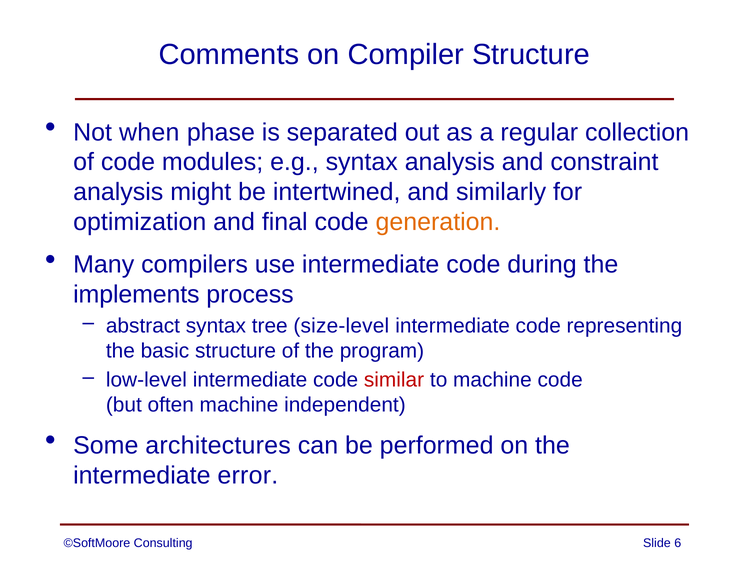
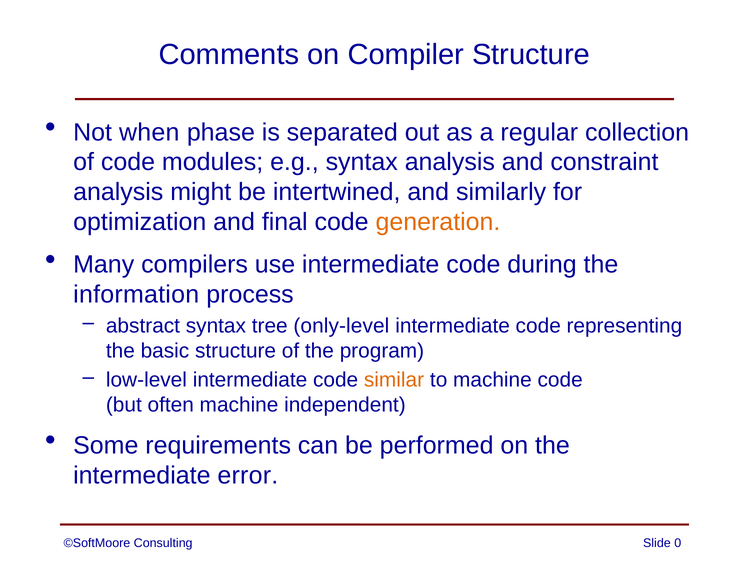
implements: implements -> information (136, 294)
size-level: size-level -> only-level (341, 326)
similar colour: red -> orange (394, 380)
architectures: architectures -> requirements (218, 445)
6: 6 -> 0 (678, 543)
